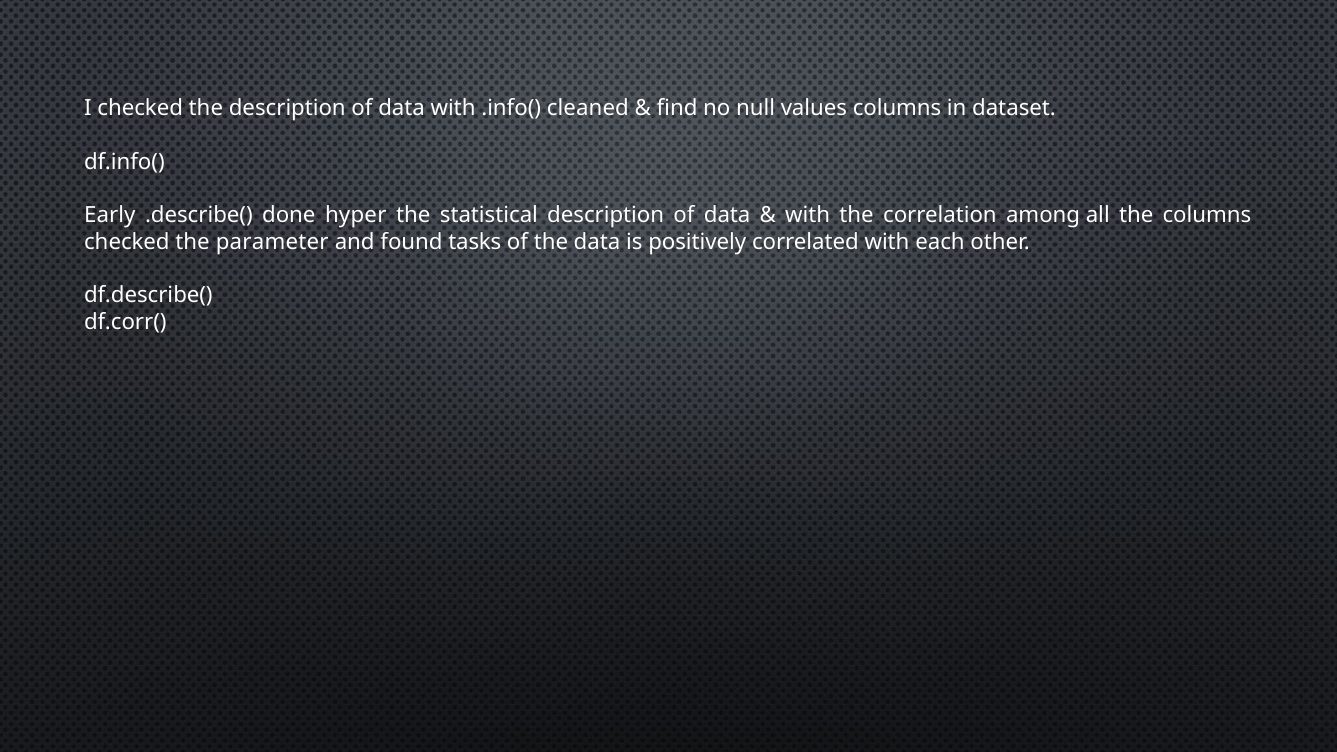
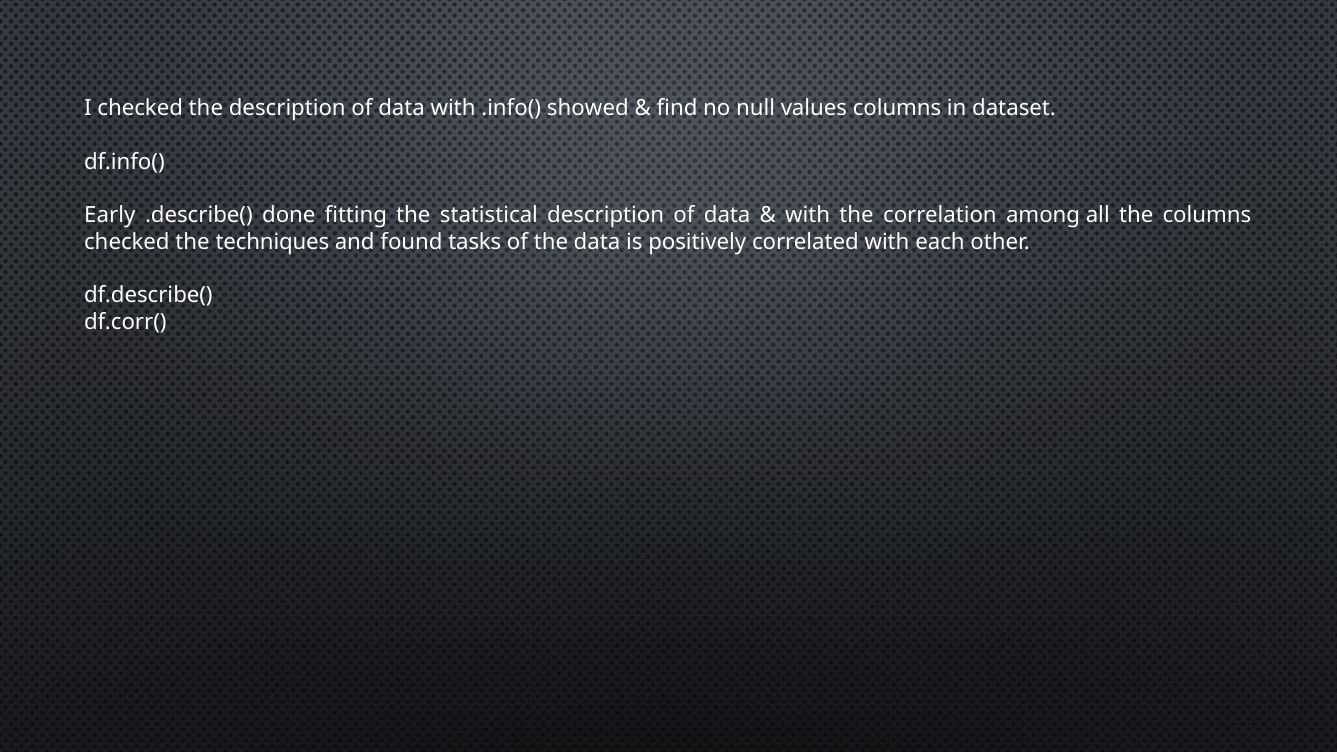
cleaned: cleaned -> showed (588, 108)
hyper: hyper -> fitting (356, 215)
parameter: parameter -> techniques (272, 242)
